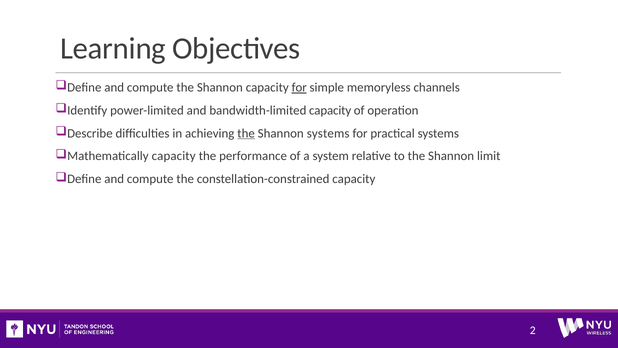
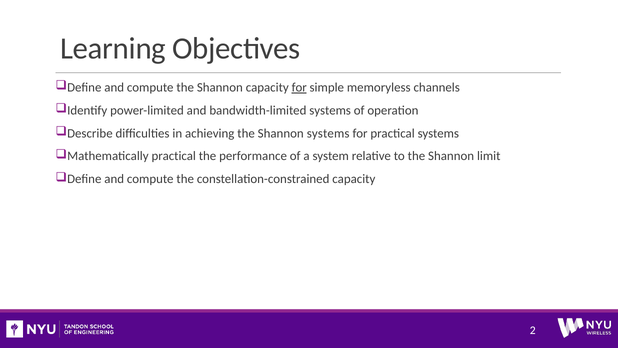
bandwidth-limited capacity: capacity -> systems (330, 110)
the underline: present -> none (246, 133)
Mathematically capacity: capacity -> practical (174, 156)
